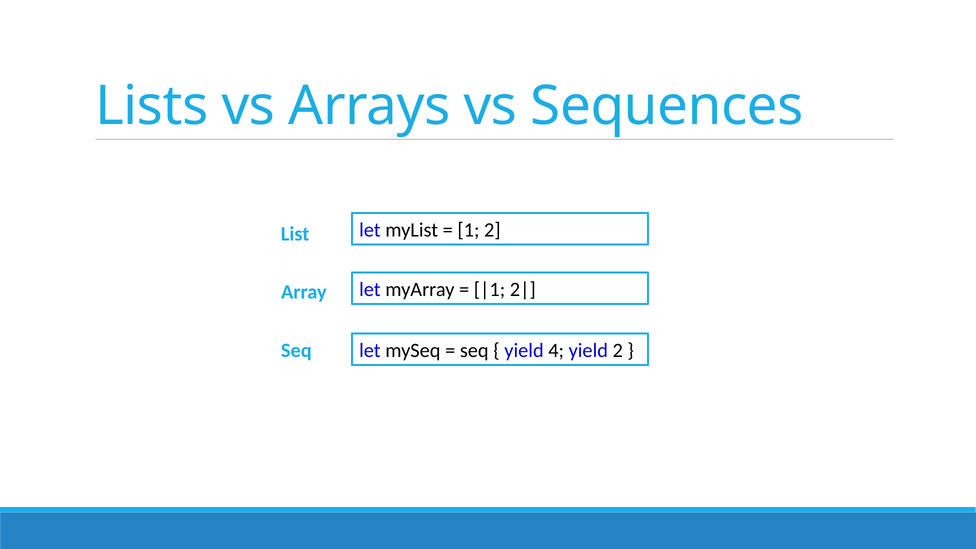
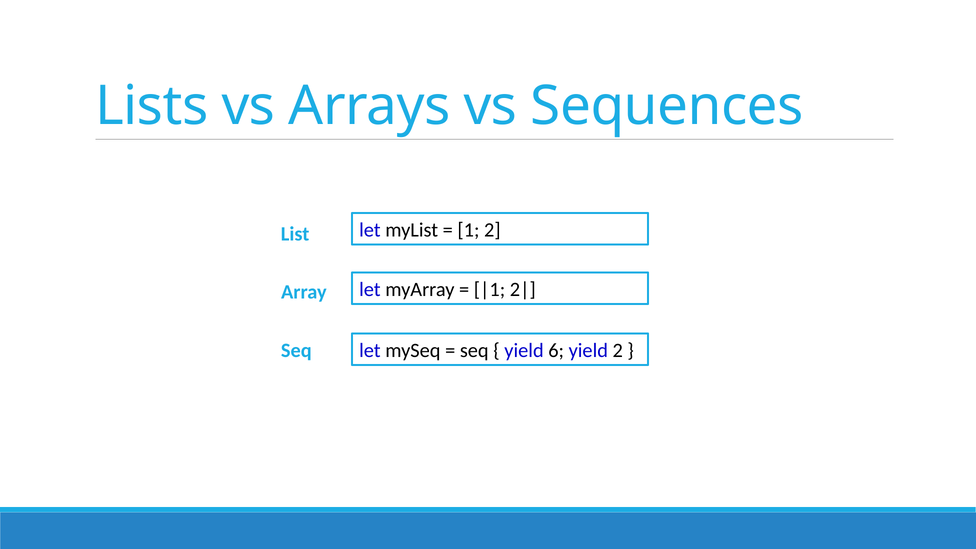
4: 4 -> 6 (556, 351)
